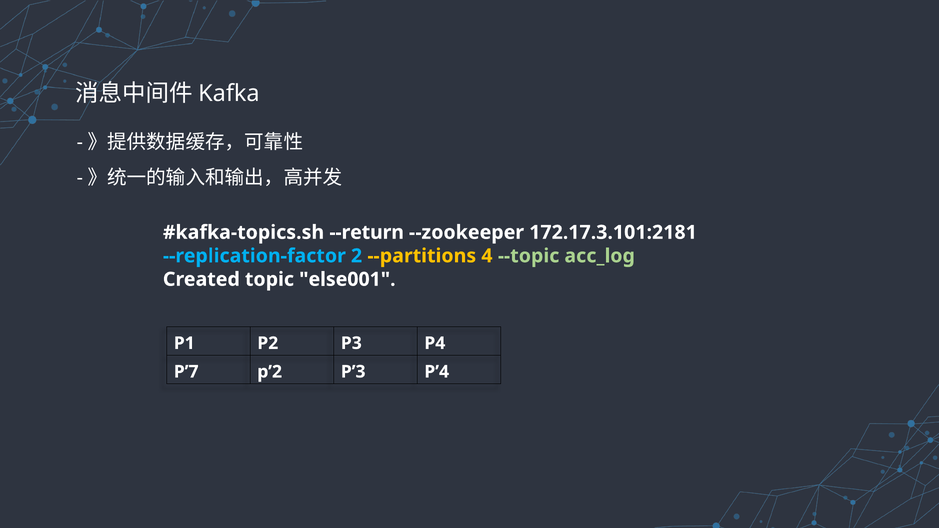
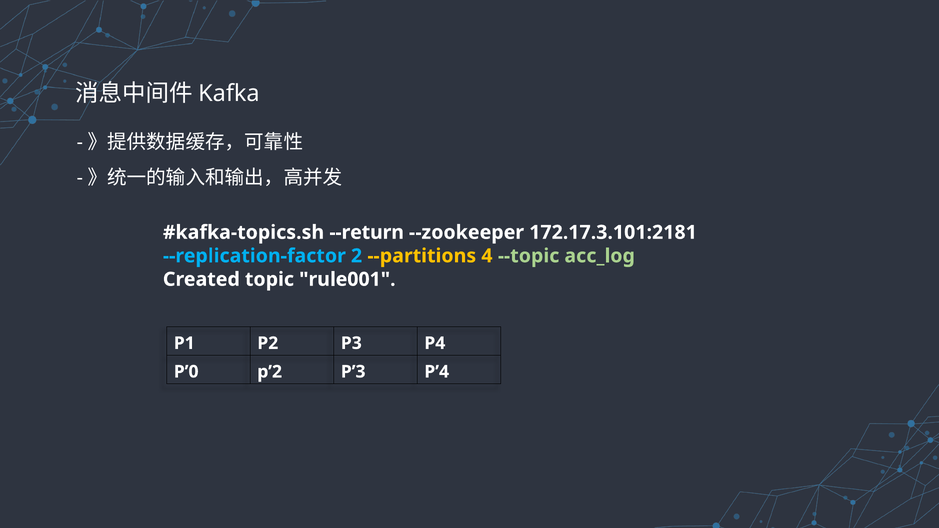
else001: else001 -> rule001 (347, 279)
P’7: P’7 -> P’0 (186, 372)
